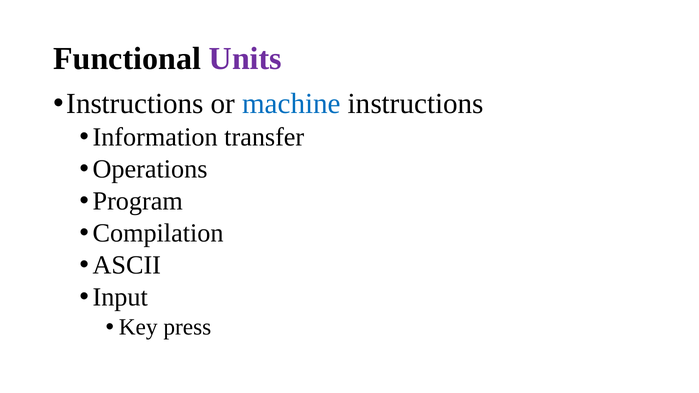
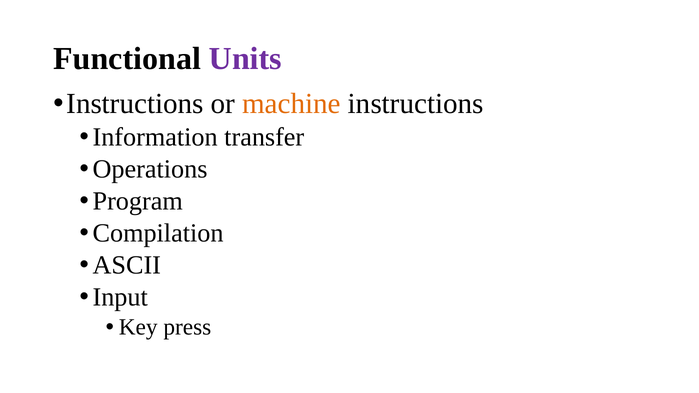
machine colour: blue -> orange (291, 104)
